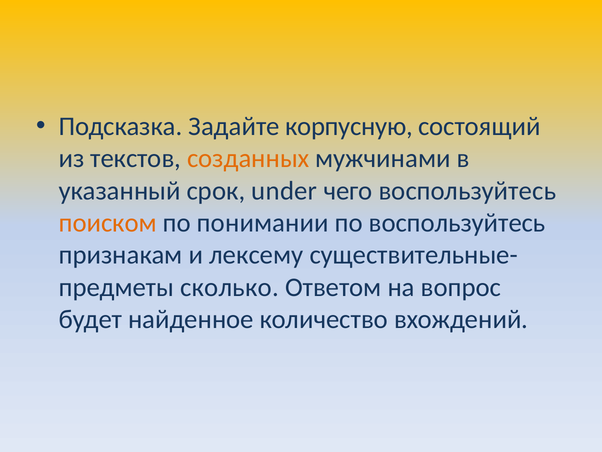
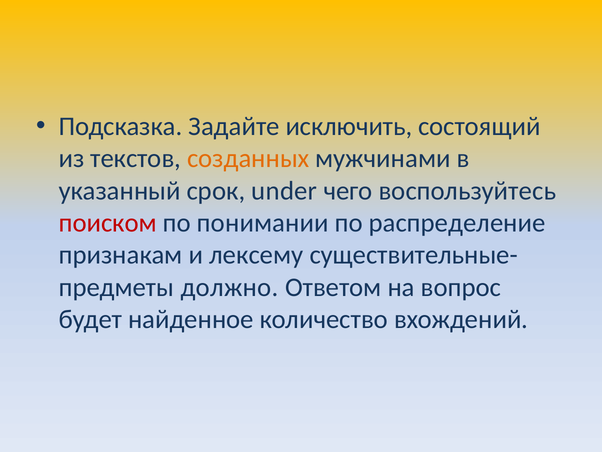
корпусную: корпусную -> исключить (349, 126)
поиском colour: orange -> red (108, 223)
по воспользуйтеcь: воспользуйтеcь -> распределение (457, 223)
сколько: сколько -> должно (229, 287)
